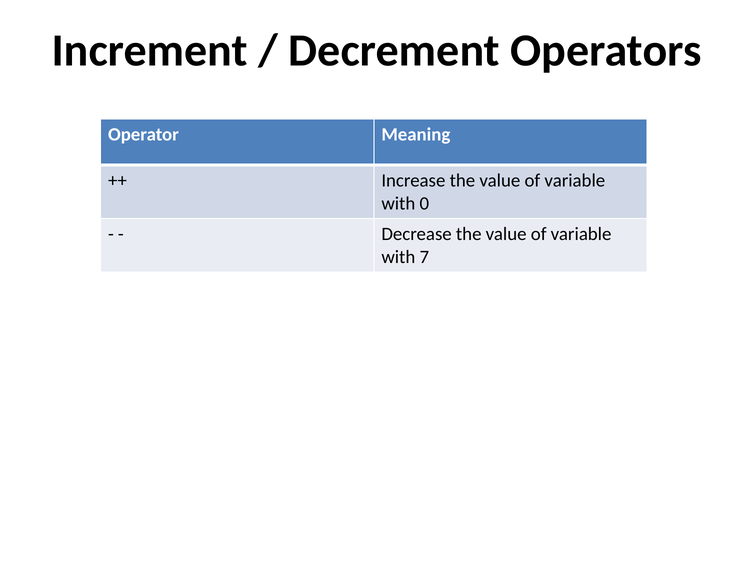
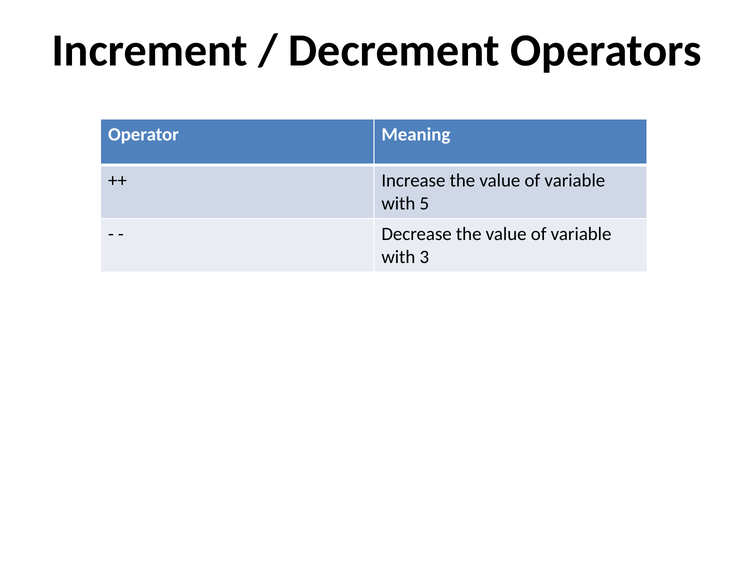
0: 0 -> 5 (424, 204)
7: 7 -> 3 (424, 257)
